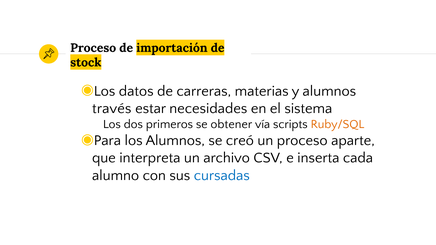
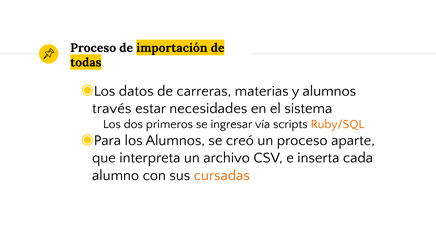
stock: stock -> todas (86, 62)
obtener: obtener -> ingresar (231, 124)
cursadas colour: blue -> orange (222, 175)
